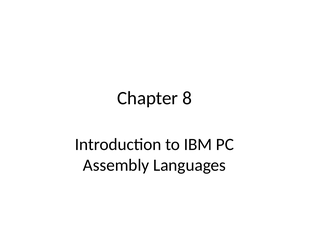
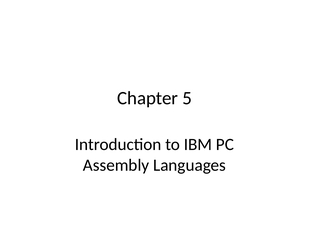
8: 8 -> 5 (187, 98)
